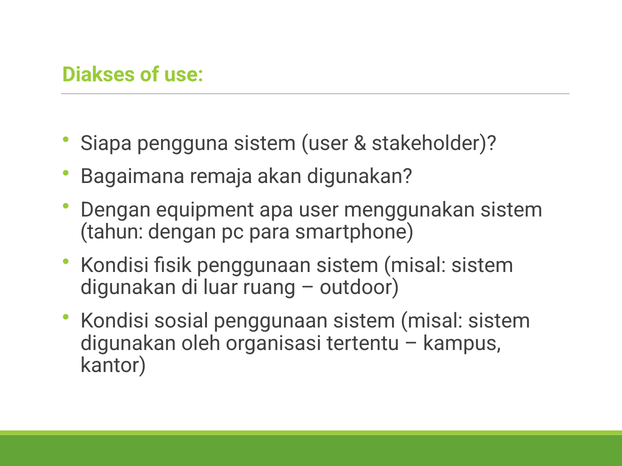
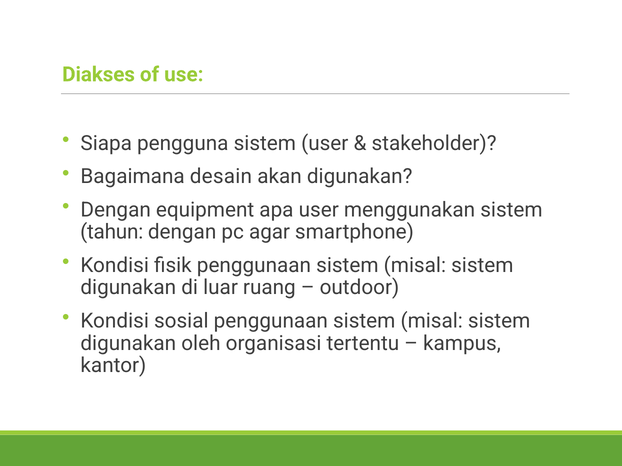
remaja: remaja -> desain (221, 177)
para: para -> agar (270, 232)
